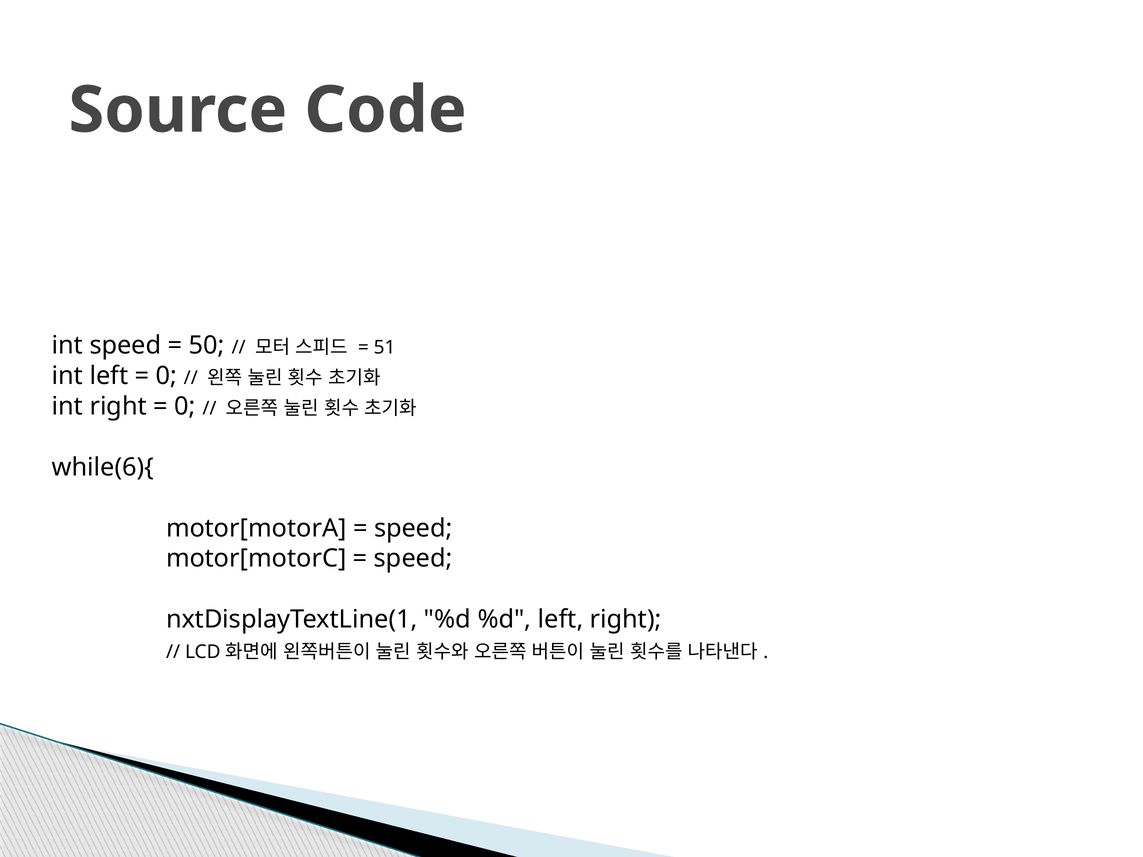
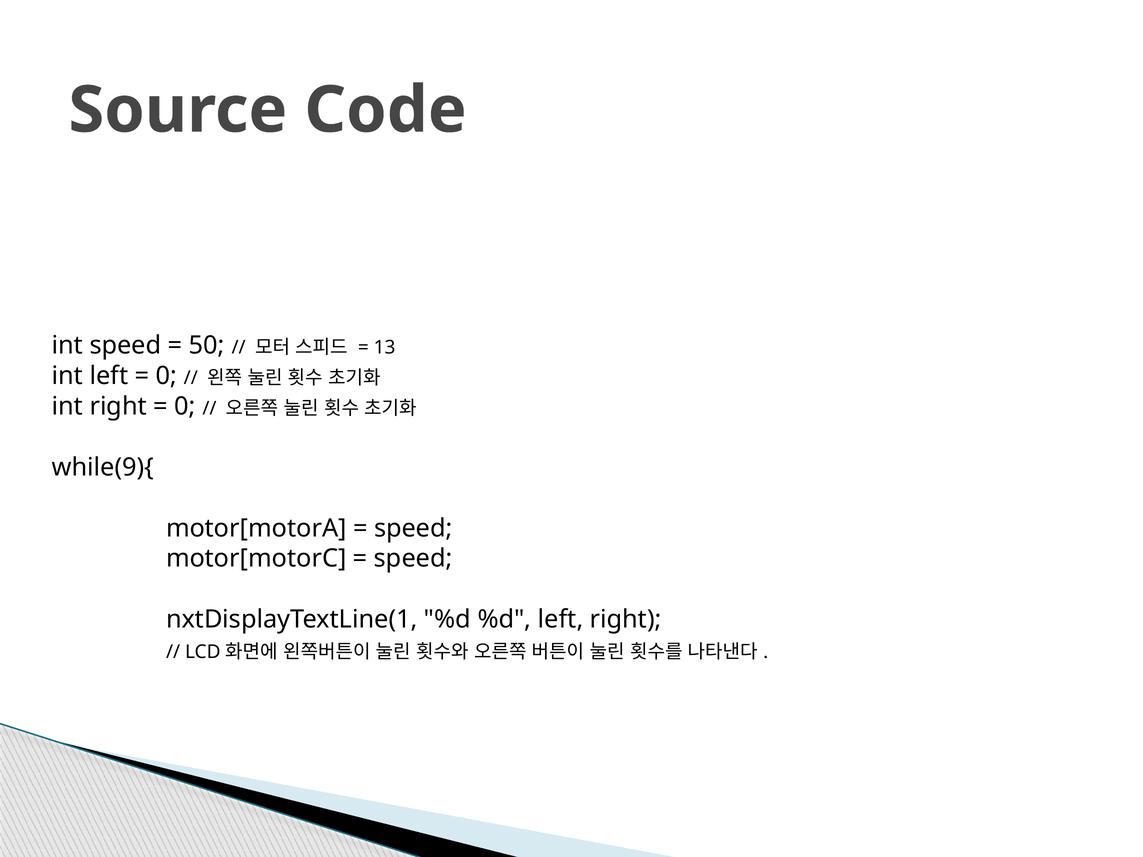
51: 51 -> 13 (385, 348)
while(6){: while(6){ -> while(9){ (103, 467)
